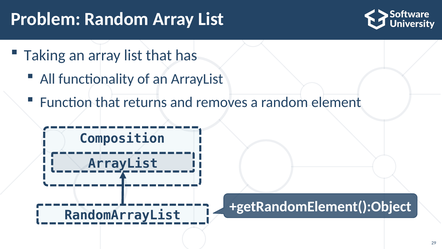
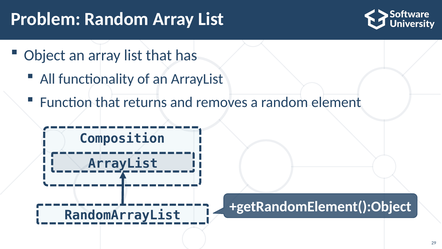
Taking: Taking -> Object (45, 55)
